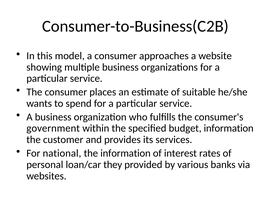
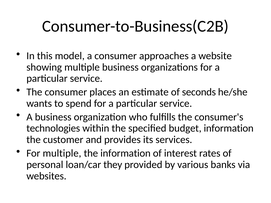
suitable: suitable -> seconds (199, 92)
government: government -> technologies (53, 128)
For national: national -> multiple (62, 153)
